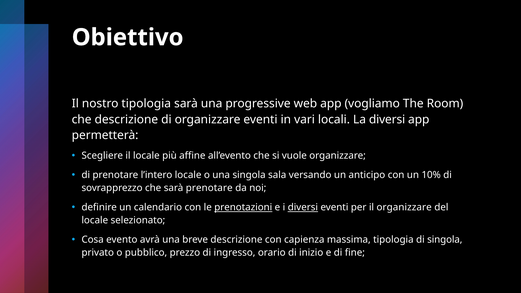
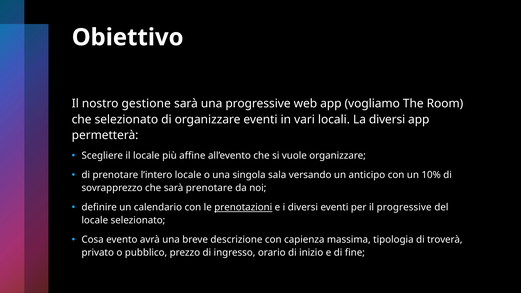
nostro tipologia: tipologia -> gestione (146, 104)
che descrizione: descrizione -> selezionato (126, 119)
diversi underline: present -> none (303, 207)
il organizzare: organizzare -> progressive (404, 207)
di singola: singola -> troverà (445, 240)
